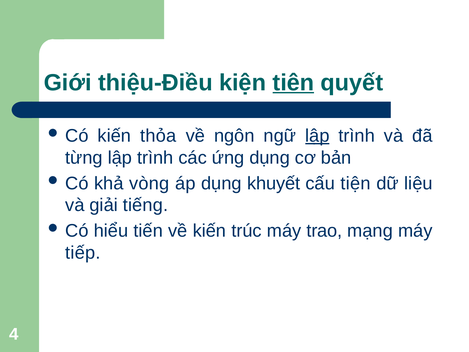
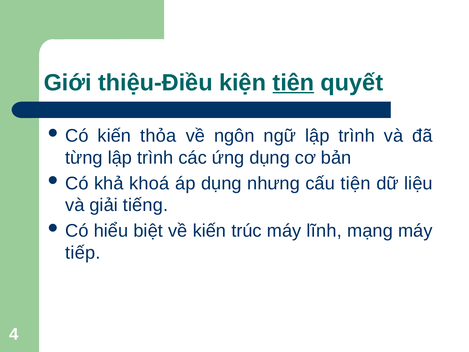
lập underline: present -> none (317, 136)
vòng: vòng -> khoá (149, 183)
khuyết: khuyết -> nhưng (274, 183)
tiến: tiến -> biệt (148, 231)
trao: trao -> lĩnh (324, 231)
